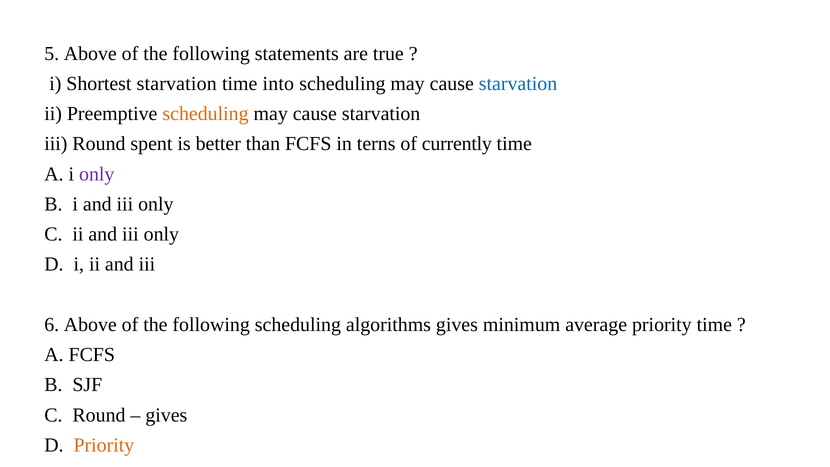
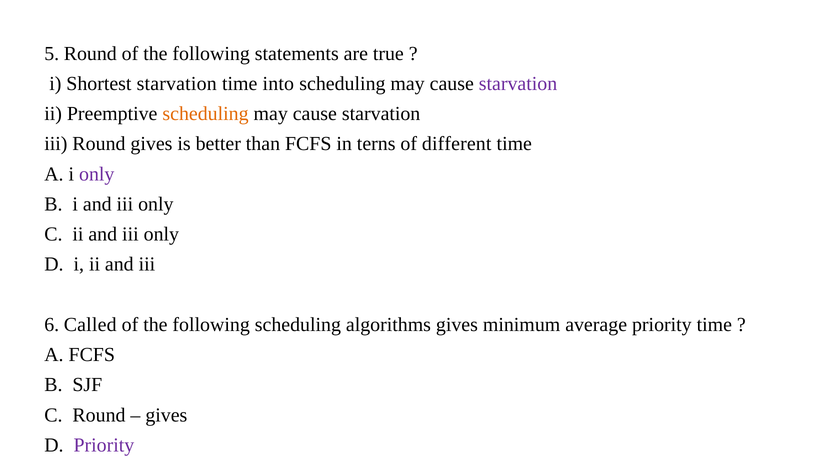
5 Above: Above -> Round (90, 53)
starvation colour: blue -> purple (518, 84)
Round spent: spent -> gives (151, 144)
currently: currently -> different (457, 144)
6 Above: Above -> Called (90, 325)
Priority colour: orange -> purple (104, 445)
